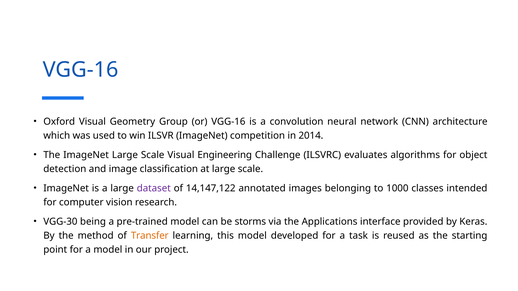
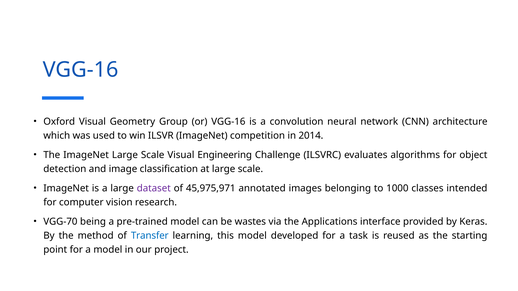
14,147,122: 14,147,122 -> 45,975,971 (211, 189)
VGG-30: VGG-30 -> VGG-70 (60, 222)
storms: storms -> wastes (250, 222)
Transfer colour: orange -> blue (150, 236)
